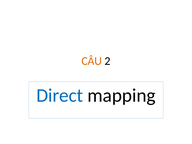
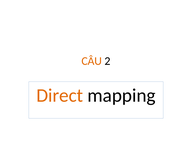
Direct colour: blue -> orange (60, 95)
